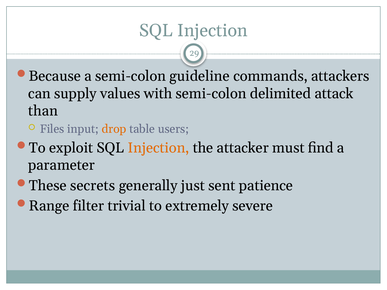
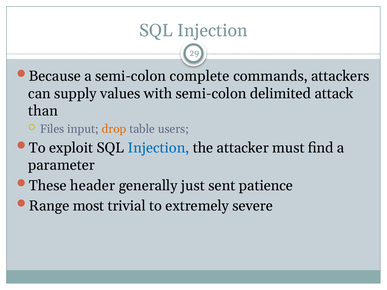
guideline: guideline -> complete (200, 76)
Injection colour: orange -> blue (158, 148)
secrets: secrets -> header (93, 186)
filter: filter -> most (88, 206)
